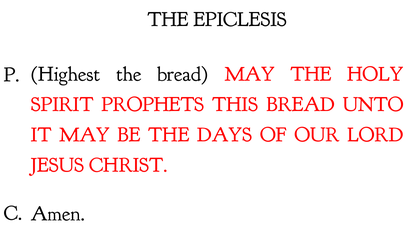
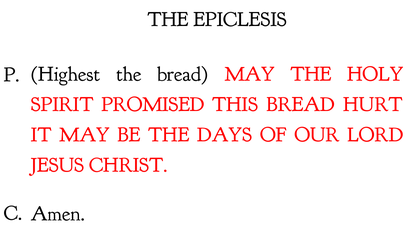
PROPHETS: PROPHETS -> PROMISED (153, 104)
UNTO: UNTO -> HURT (373, 104)
